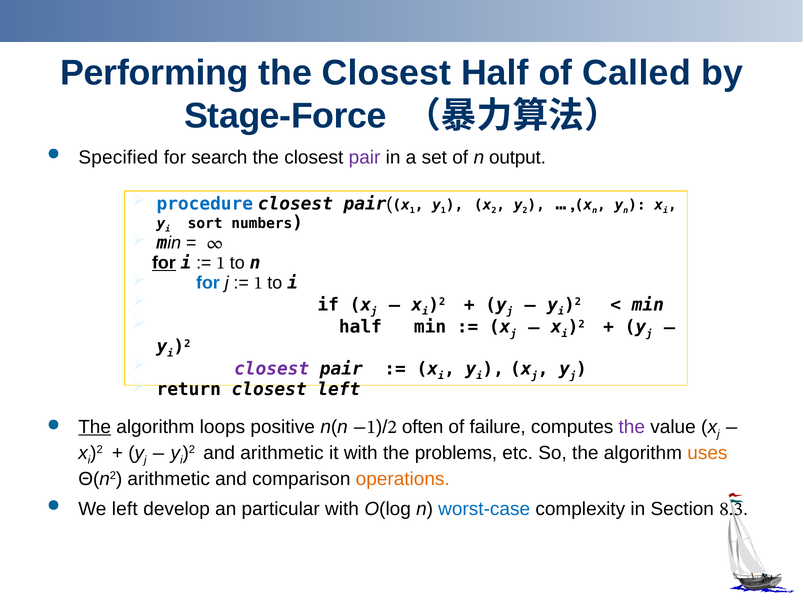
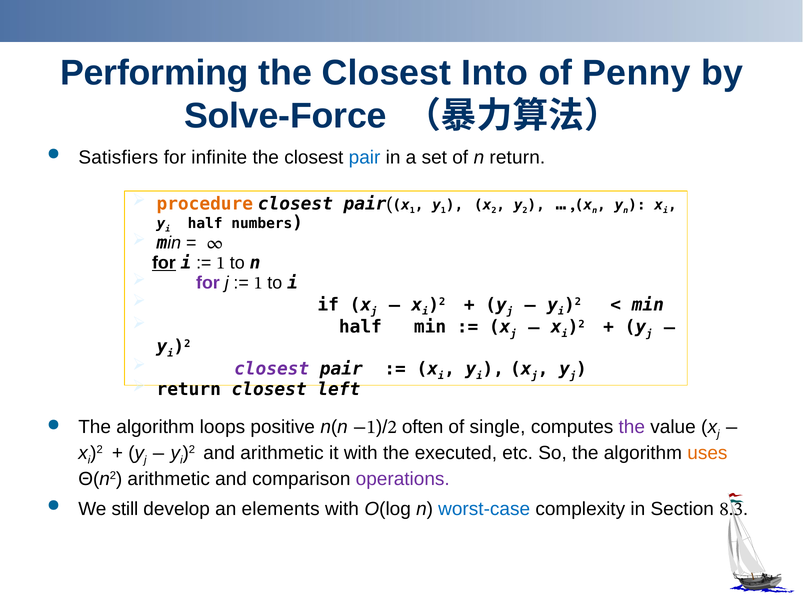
Closest Half: Half -> Into (495, 73)
Called: Called -> Penny (637, 73)
Stage-Force: Stage-Force -> Solve-Force (285, 116)
Specified: Specified -> Satisfiers (118, 157)
search: search -> infinite (219, 157)
pair colour: purple -> blue (365, 157)
n output: output -> return (517, 157)
procedure colour: blue -> orange (205, 204)
i sort: sort -> half (205, 224)
for colour: blue -> purple (208, 283)
failure: failure -> single (498, 427)
The underline: present -> none (95, 427)
problems: problems -> executed (456, 453)
operations colour: orange -> purple (403, 479)
We left: left -> still (125, 509)
particular: particular -> elements (281, 509)
